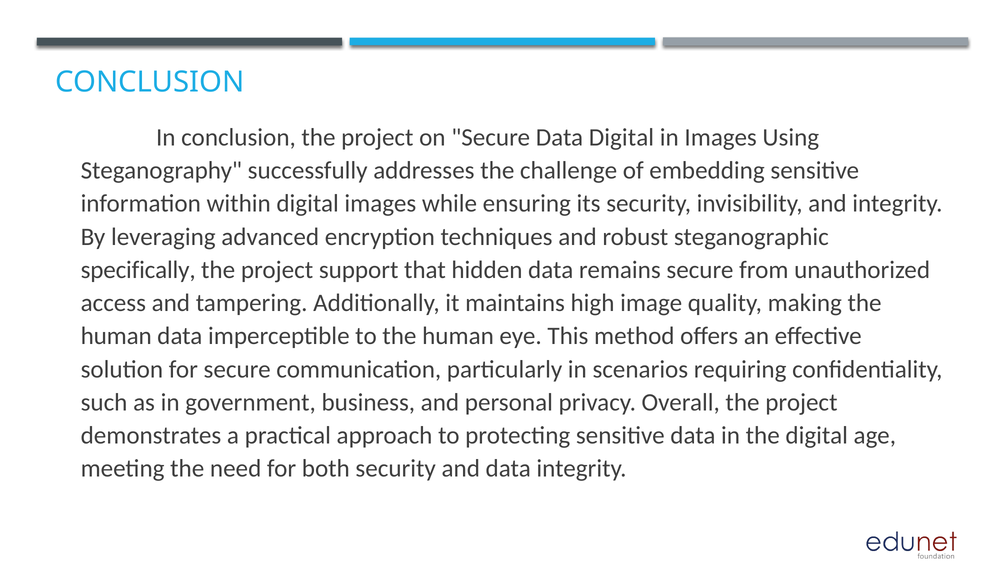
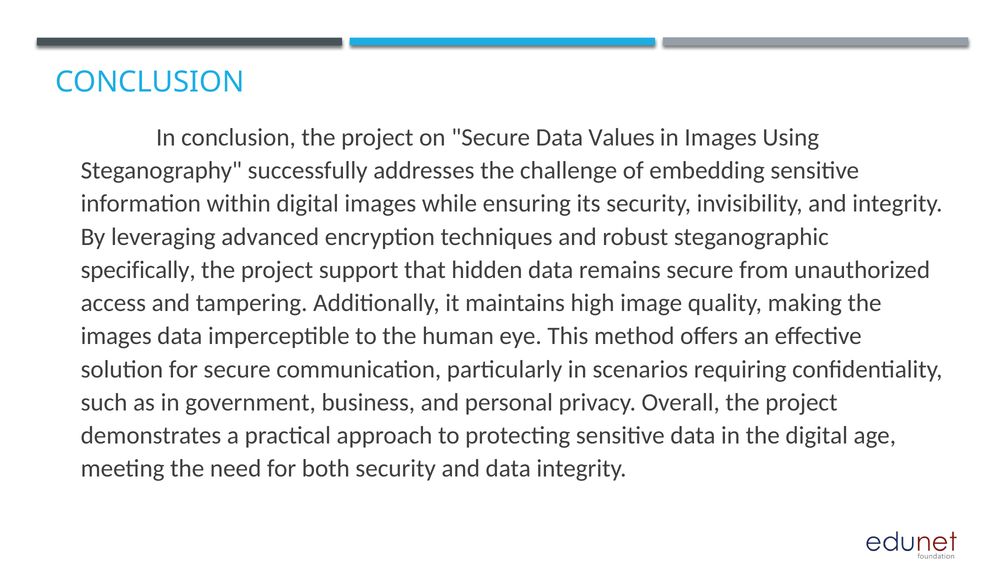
Data Digital: Digital -> Values (622, 137)
human: human -> images (116, 336)
